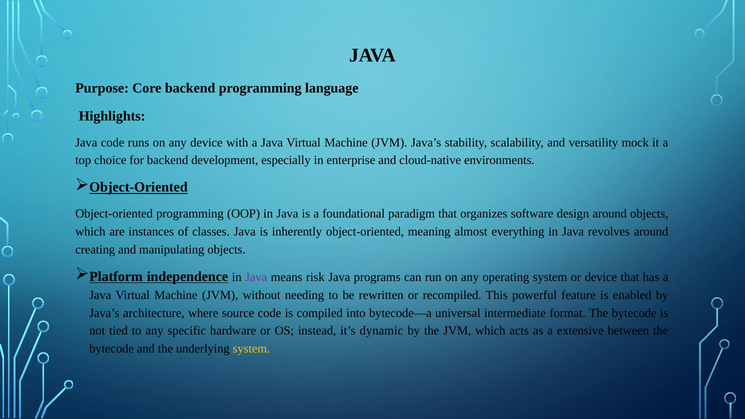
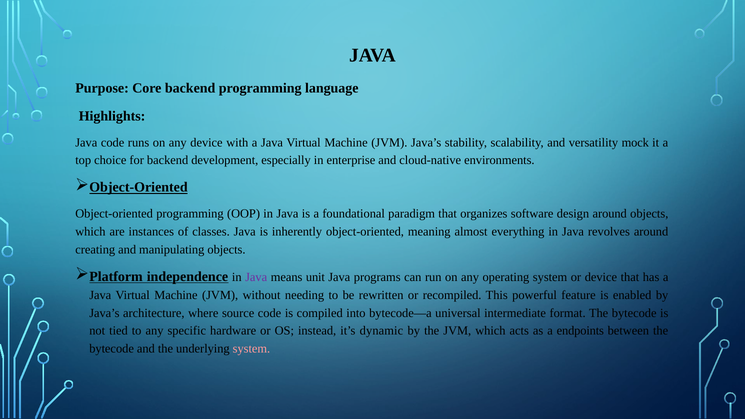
risk: risk -> unit (315, 277)
extensive: extensive -> endpoints (580, 331)
system colour: yellow -> pink (251, 349)
